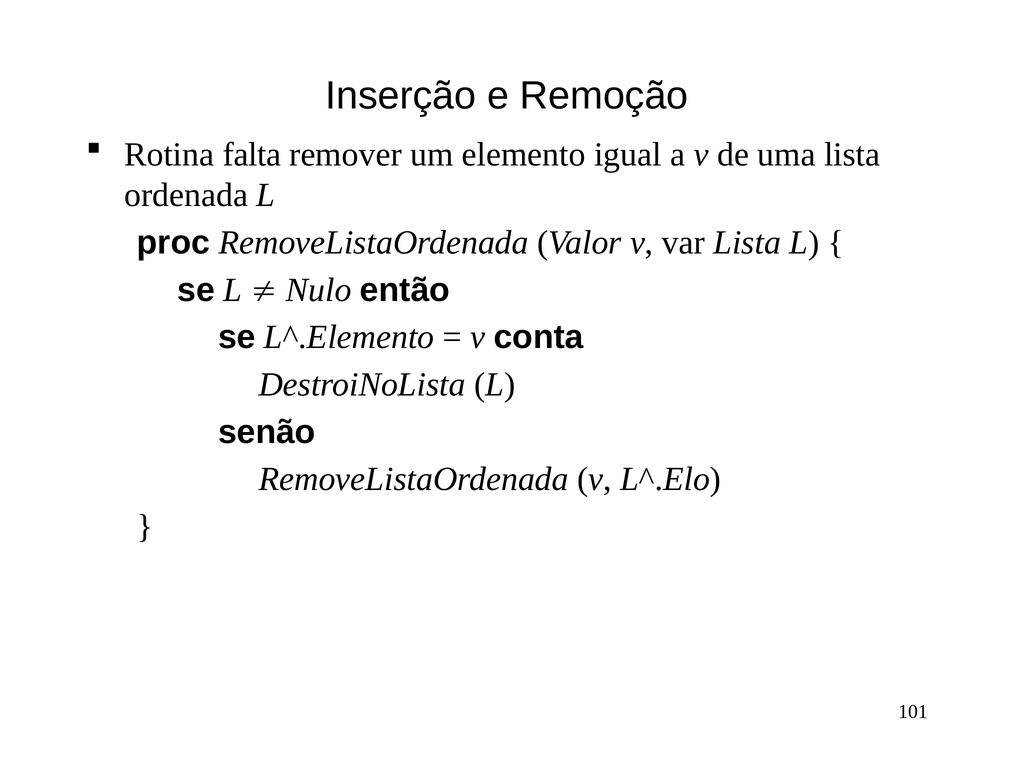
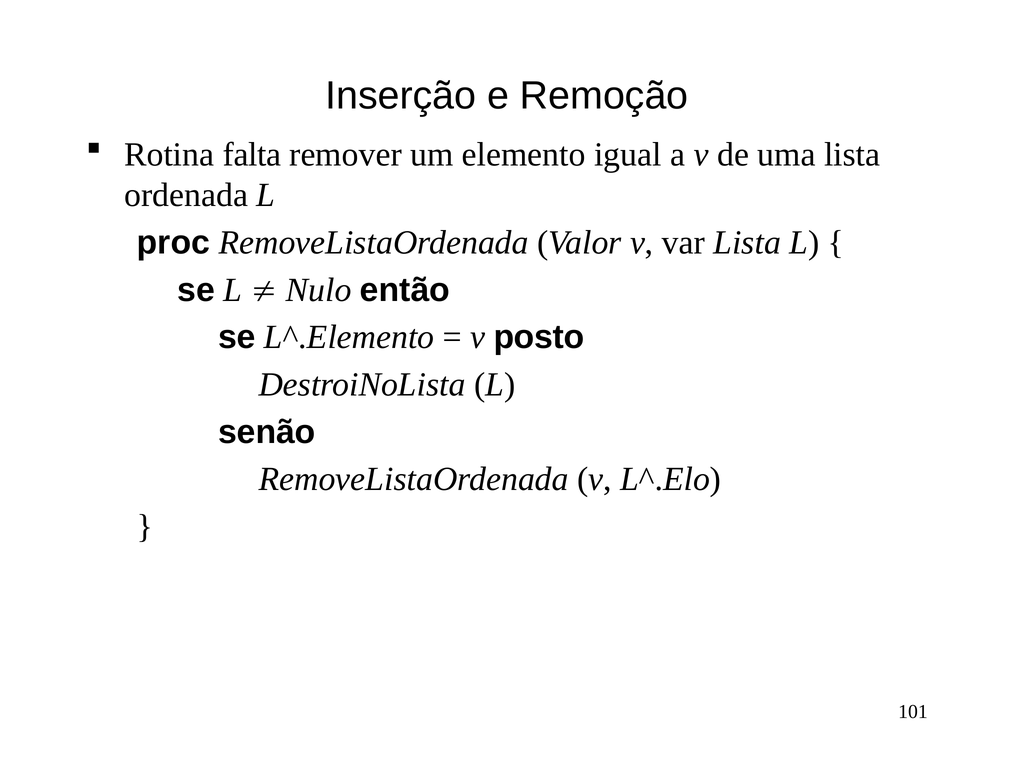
conta: conta -> posto (539, 337)
